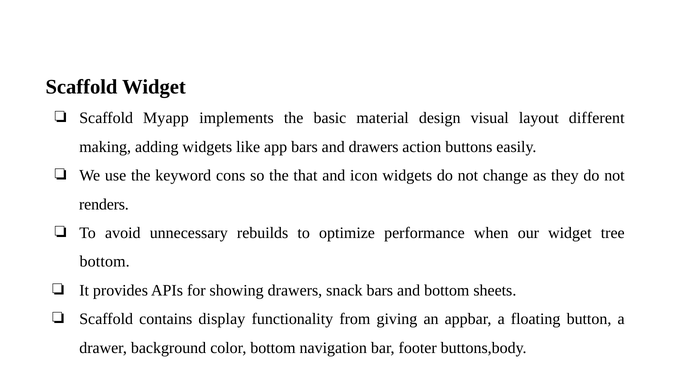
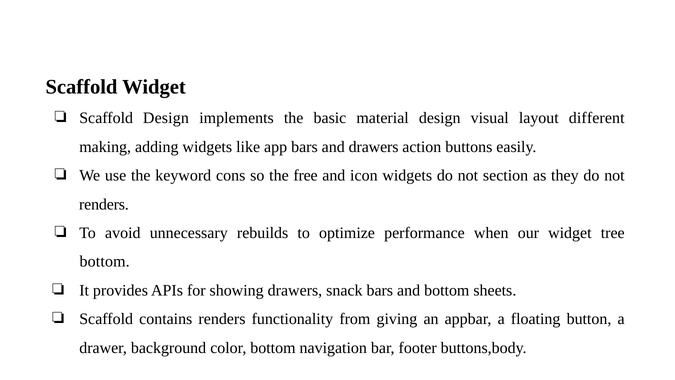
Scaffold Myapp: Myapp -> Design (166, 118)
that: that -> free (306, 175)
change: change -> section (506, 175)
contains display: display -> renders (222, 319)
